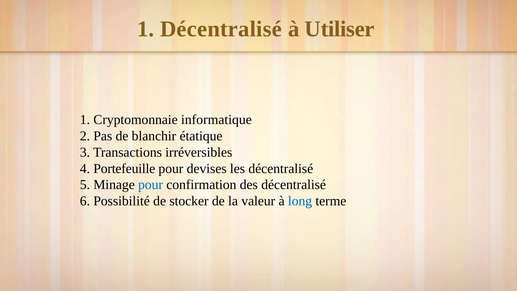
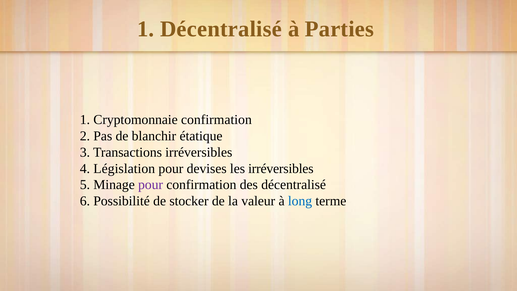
Utiliser: Utiliser -> Parties (339, 29)
Cryptomonnaie informatique: informatique -> confirmation (216, 120)
Portefeuille: Portefeuille -> Législation (124, 168)
les décentralisé: décentralisé -> irréversibles (281, 168)
pour colour: blue -> purple (151, 185)
